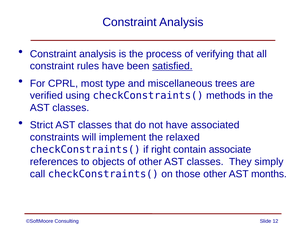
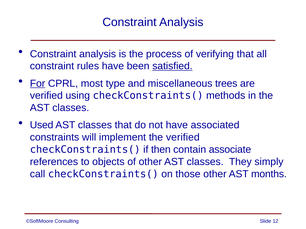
For underline: none -> present (38, 84)
Strict: Strict -> Used (42, 125)
the relaxed: relaxed -> verified (183, 138)
right: right -> then (161, 150)
